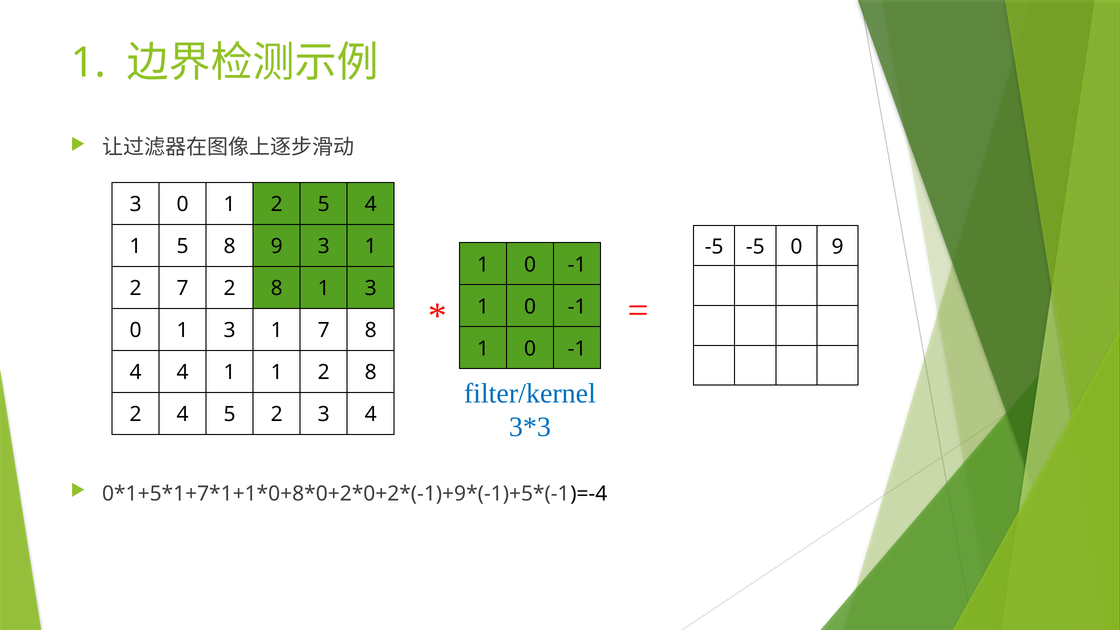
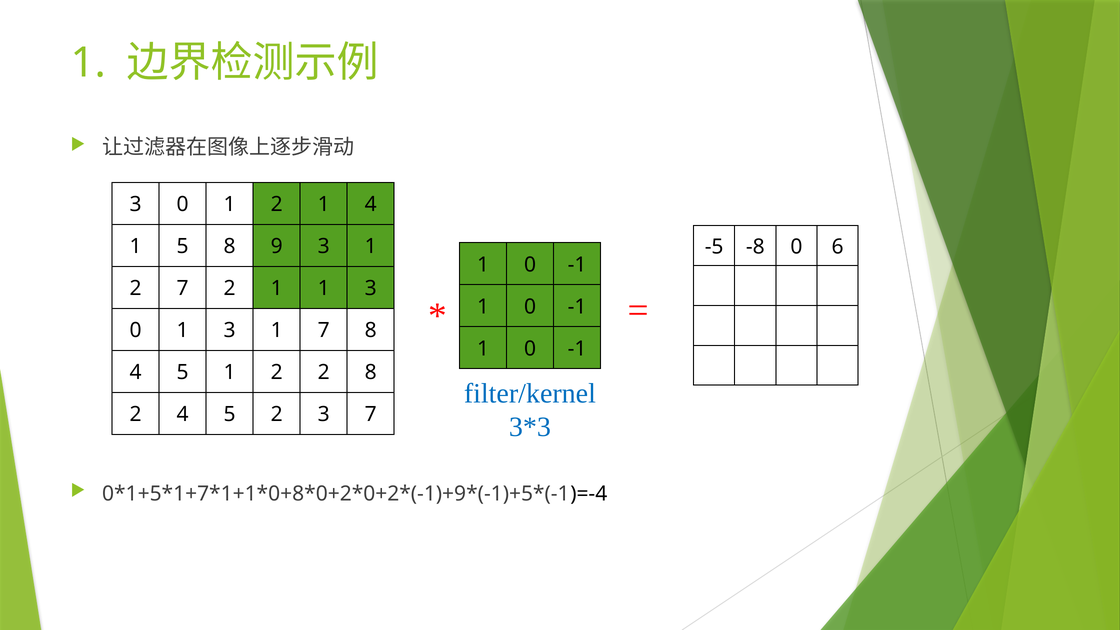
1 2 5: 5 -> 1 (324, 204)
-5 -5: -5 -> -8 (755, 247)
0 9: 9 -> 6 (838, 247)
7 2 8: 8 -> 1 (277, 288)
4: 4 -> 5 (183, 372)
1: 1 -> 2 (277, 372)
3 4: 4 -> 7 (371, 414)
